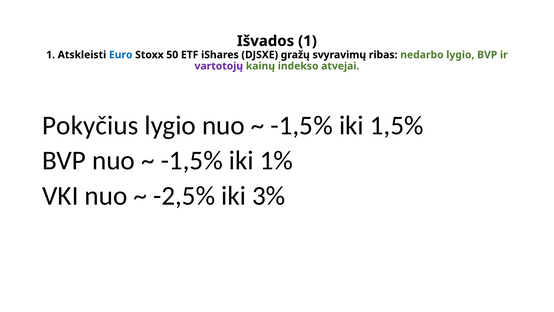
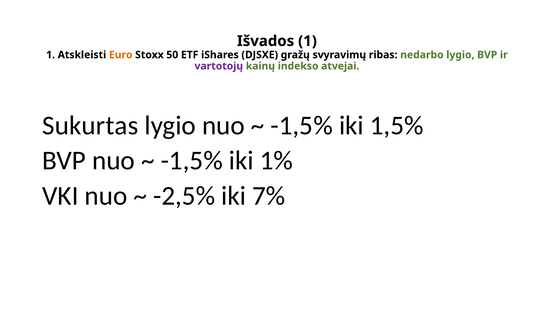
Euro colour: blue -> orange (121, 55)
Pokyčius: Pokyčius -> Sukurtas (90, 125)
3%: 3% -> 7% (269, 196)
